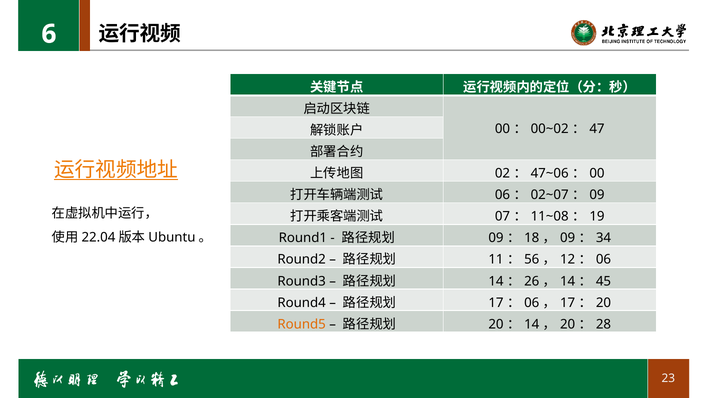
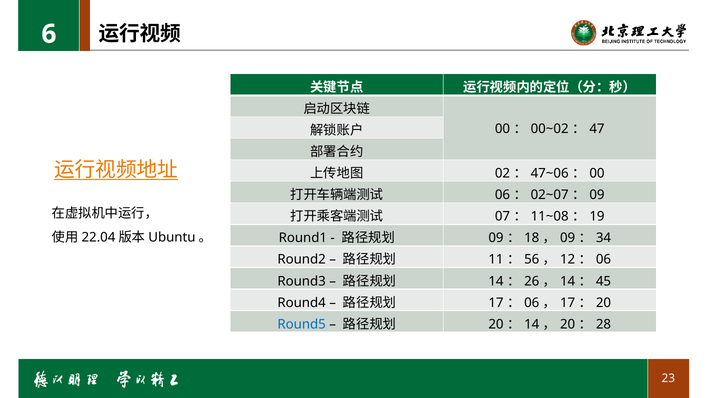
Round5 colour: orange -> blue (302, 324)
